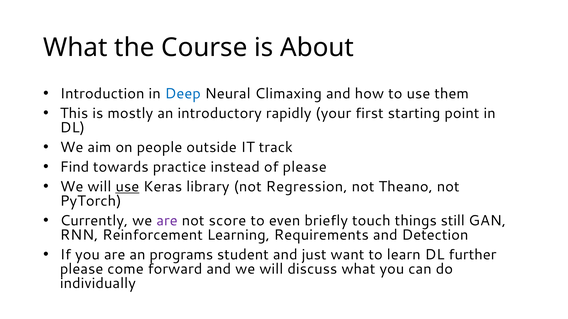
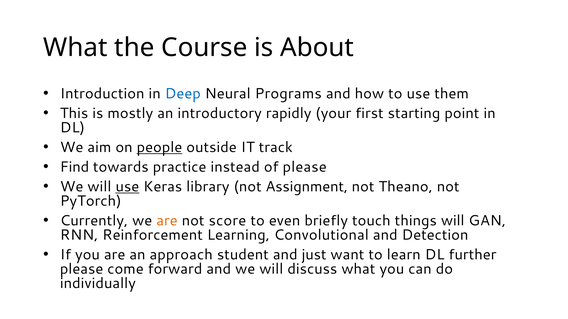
Climaxing: Climaxing -> Programs (288, 94)
people underline: none -> present (159, 148)
Regression: Regression -> Assignment (307, 187)
are colour: purple -> orange (167, 221)
things still: still -> will (453, 221)
Requirements: Requirements -> Convolutional (321, 235)
programs: programs -> approach (181, 255)
